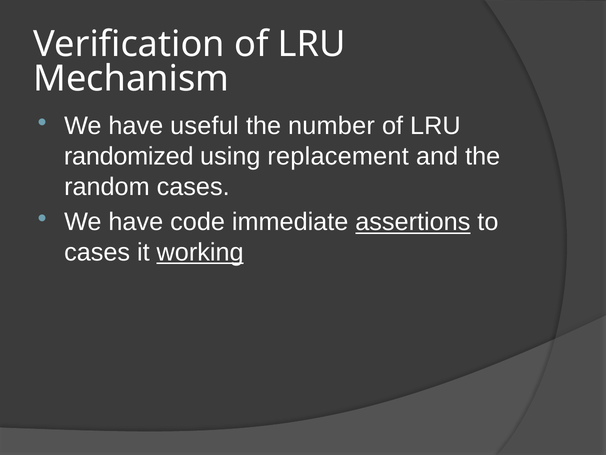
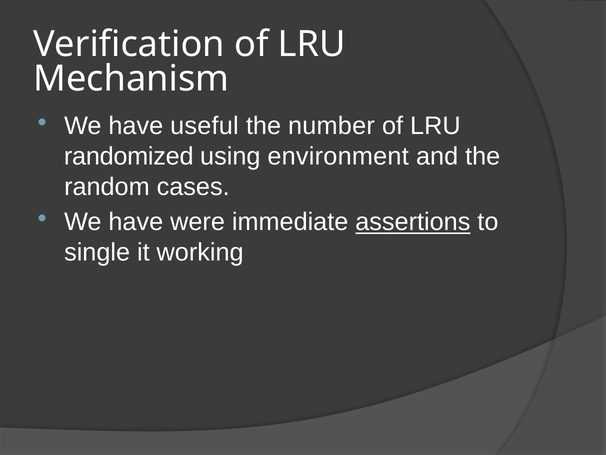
replacement: replacement -> environment (338, 156)
code: code -> were (198, 222)
cases: cases -> single (97, 252)
working underline: present -> none (200, 252)
